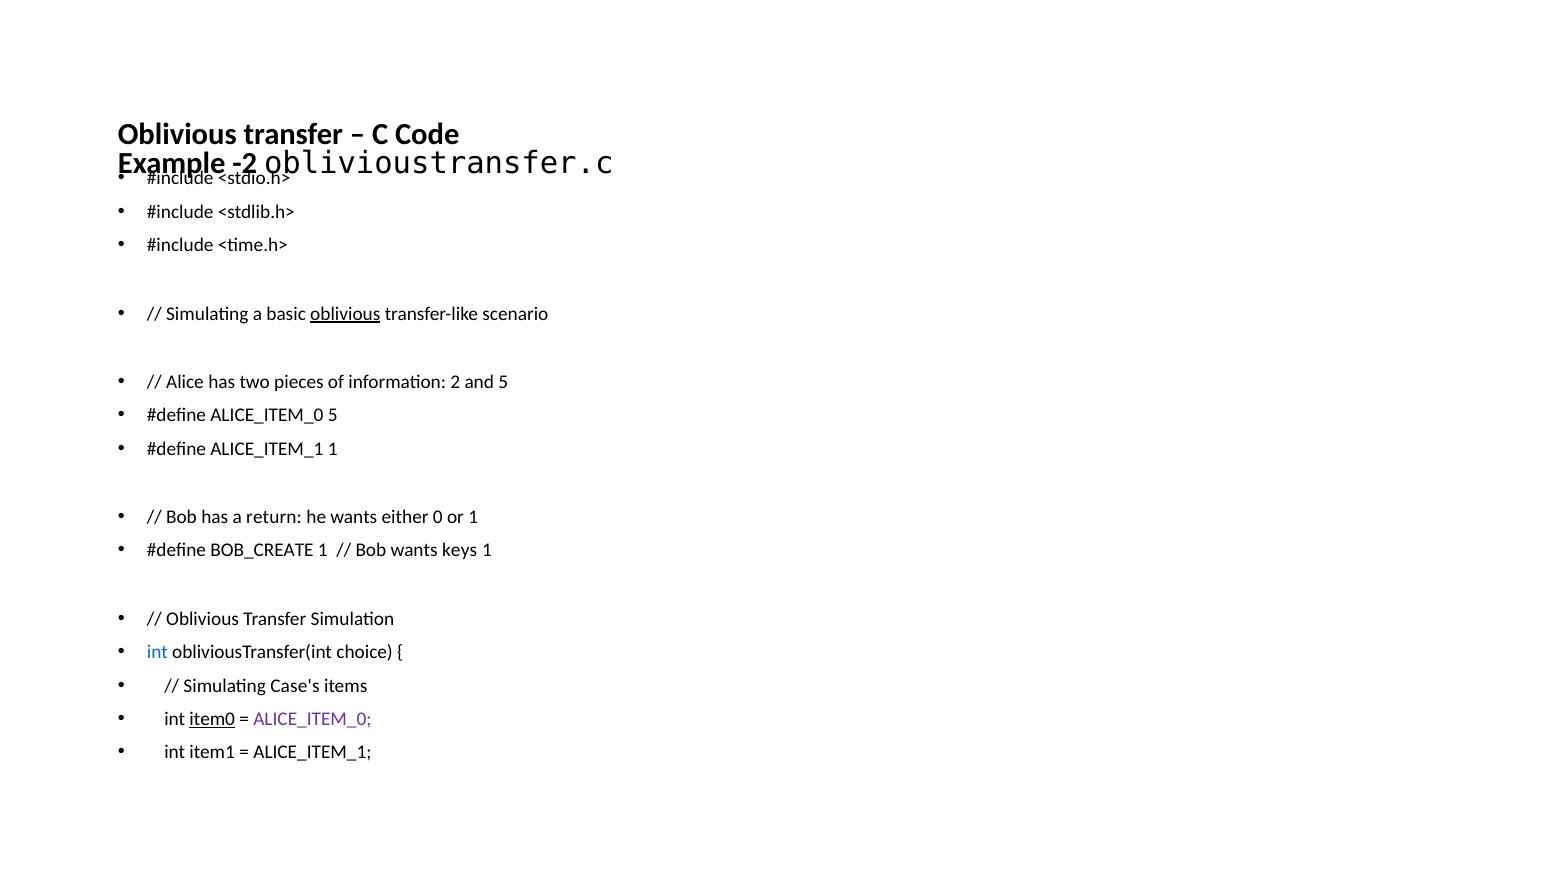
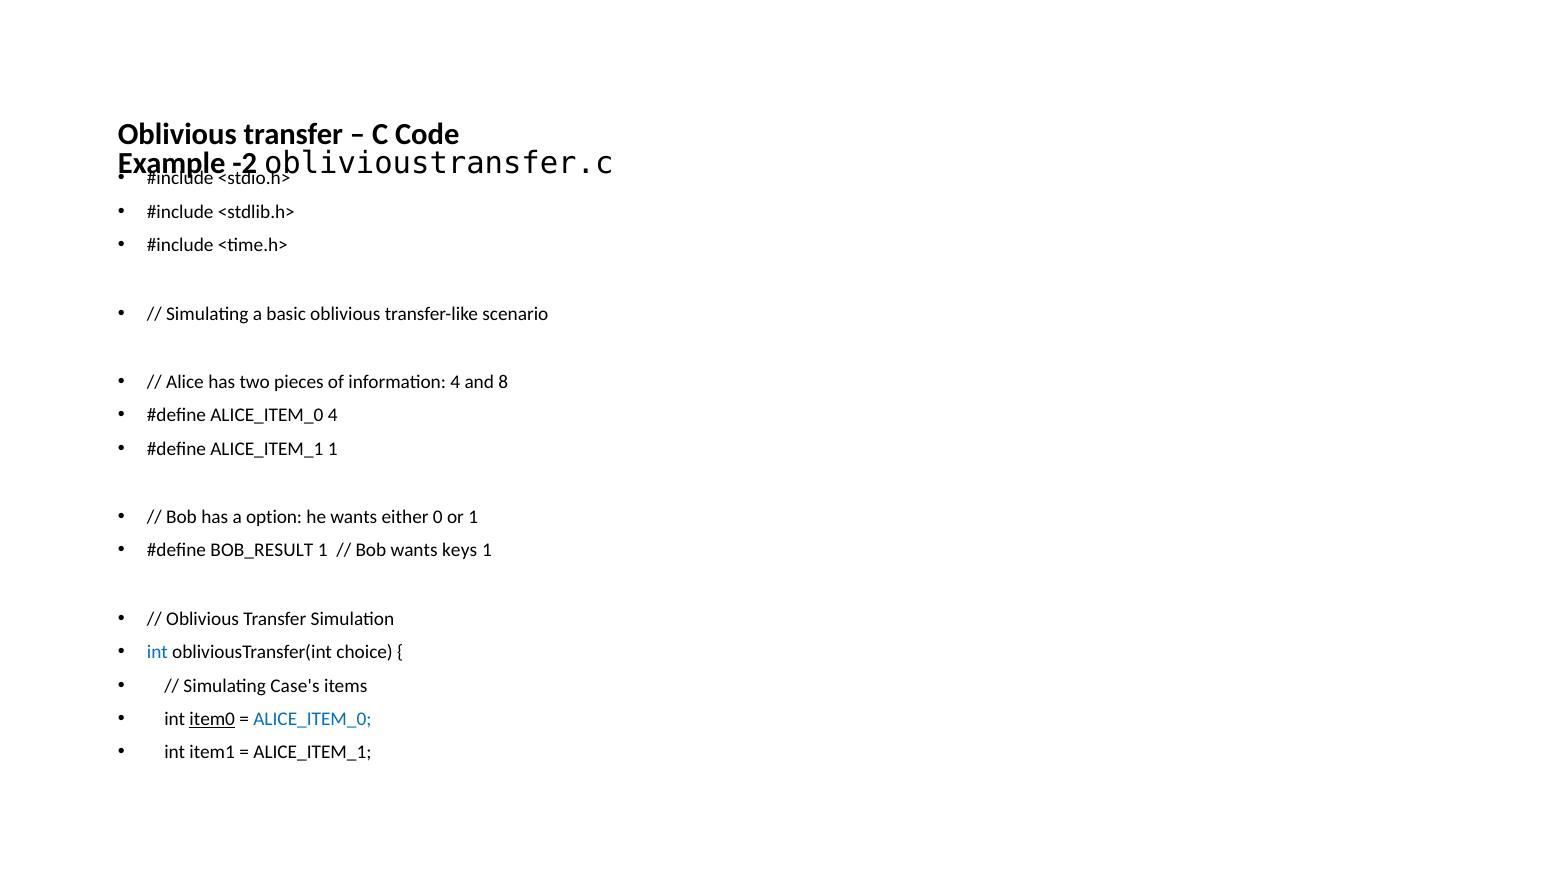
oblivious underline: present -> none (345, 314)
information 2: 2 -> 4 (455, 382)
and 5: 5 -> 8 (503, 382)
ALICE_ITEM_0 5: 5 -> 4 (333, 416)
return: return -> option (274, 517)
BOB_CREATE: BOB_CREATE -> BOB_RESULT (262, 551)
ALICE_ITEM_0 colour: purple -> blue (312, 719)
